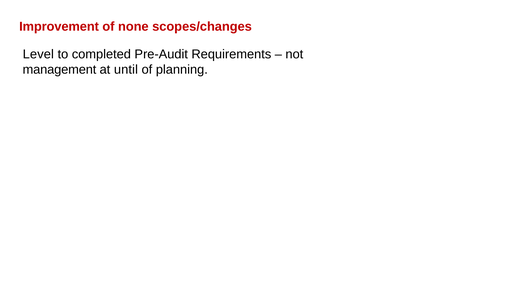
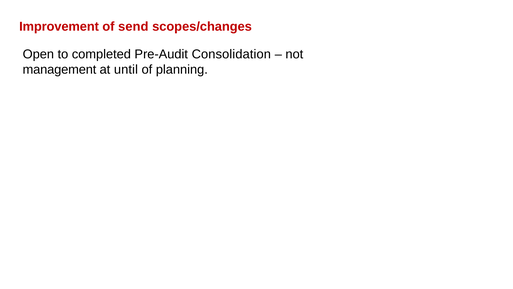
none: none -> send (133, 27)
Level: Level -> Open (38, 54)
Requirements: Requirements -> Consolidation (231, 54)
